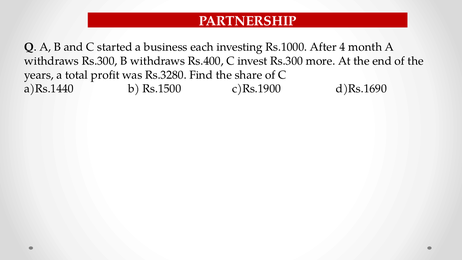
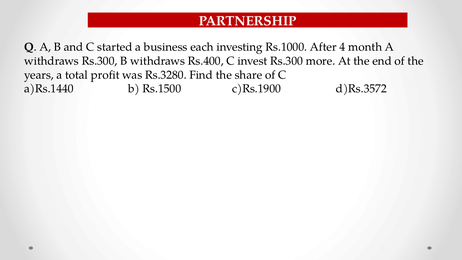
d)Rs.1690: d)Rs.1690 -> d)Rs.3572 (361, 89)
